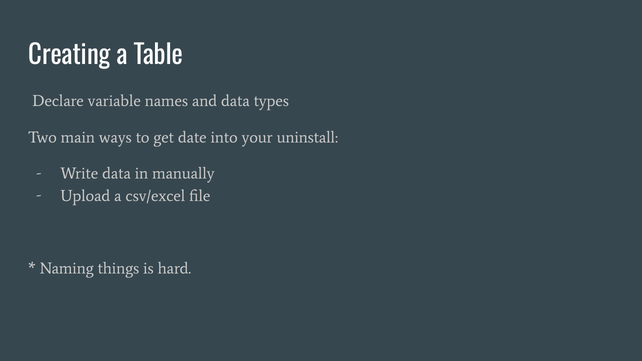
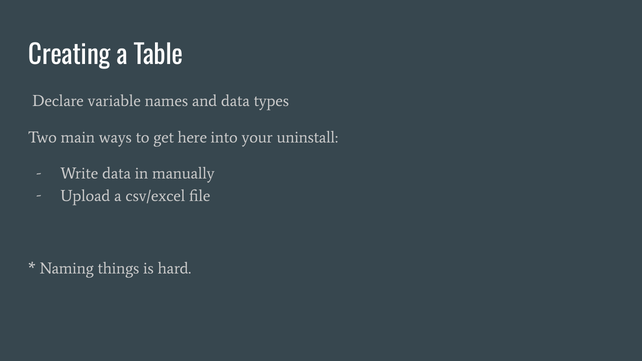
date: date -> here (192, 137)
